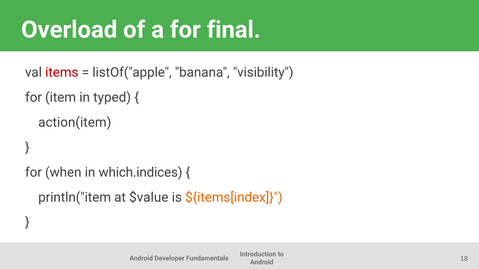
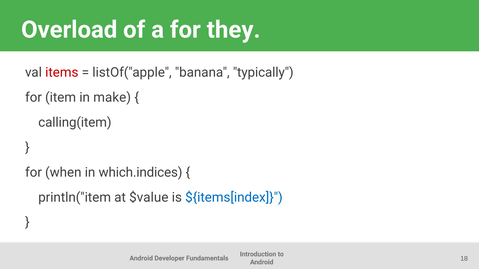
final: final -> they (234, 30)
visibility: visibility -> typically (263, 72)
typed: typed -> make (112, 98)
action(item: action(item -> calling(item (75, 123)
${items[index colour: orange -> blue (234, 198)
